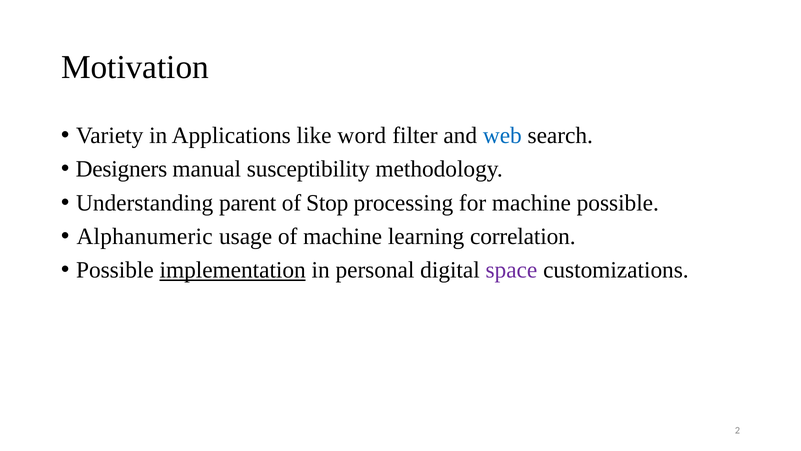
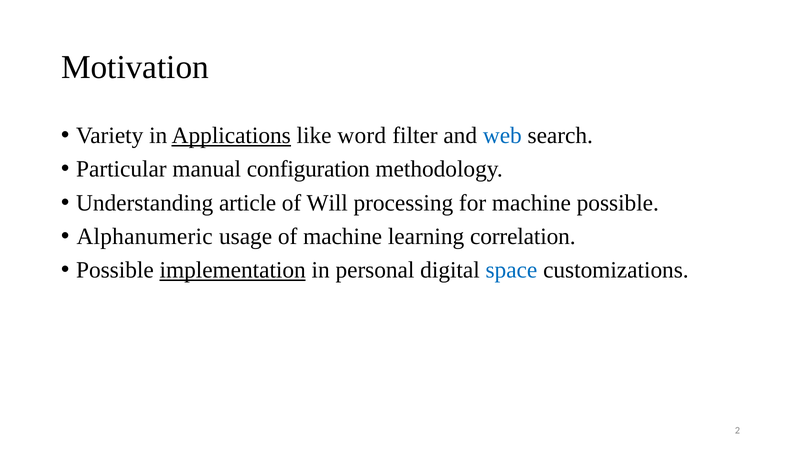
Applications underline: none -> present (231, 135)
Designers: Designers -> Particular (121, 169)
susceptibility: susceptibility -> configuration (308, 169)
parent: parent -> article (248, 203)
Stop: Stop -> Will (327, 203)
space colour: purple -> blue (511, 270)
